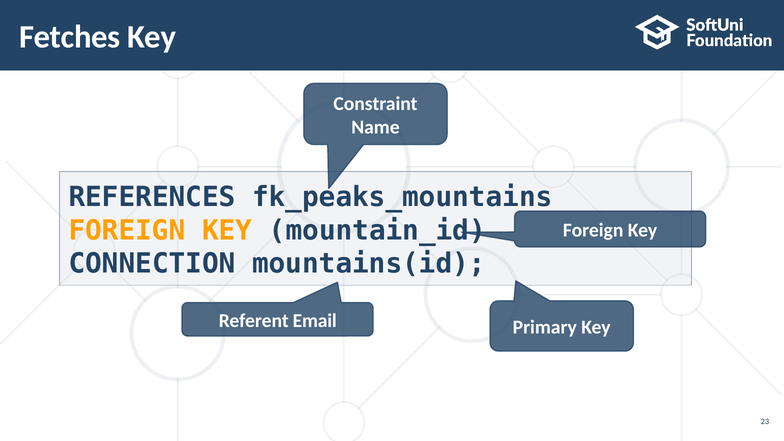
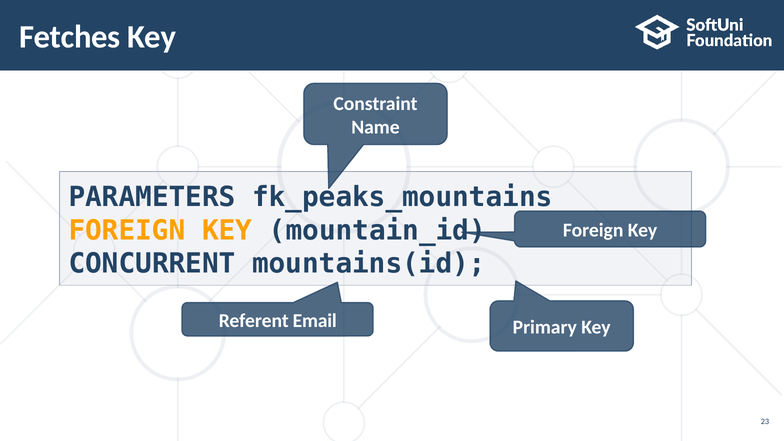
REFERENCES: REFERENCES -> PARAMETERS (152, 197)
CONNECTION: CONNECTION -> CONCURRENT (152, 264)
